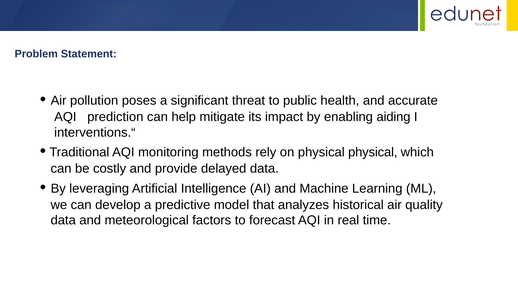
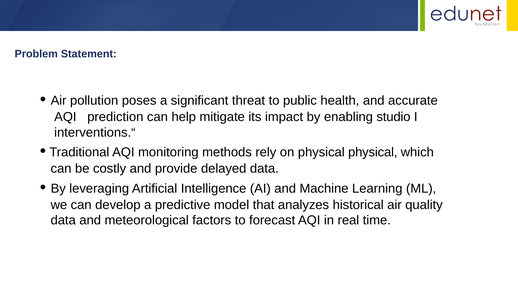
aiding: aiding -> studio (394, 117)
